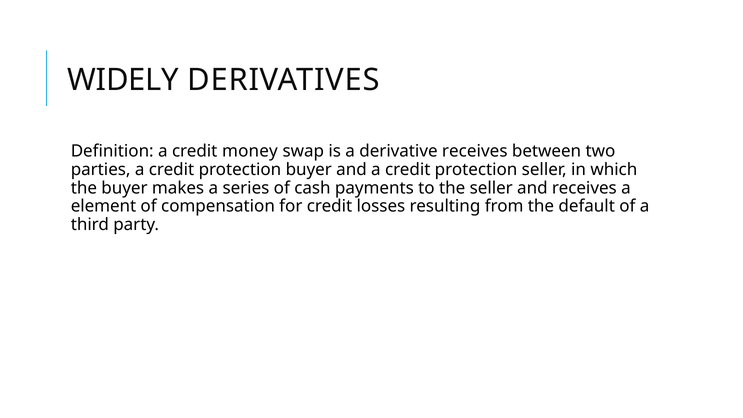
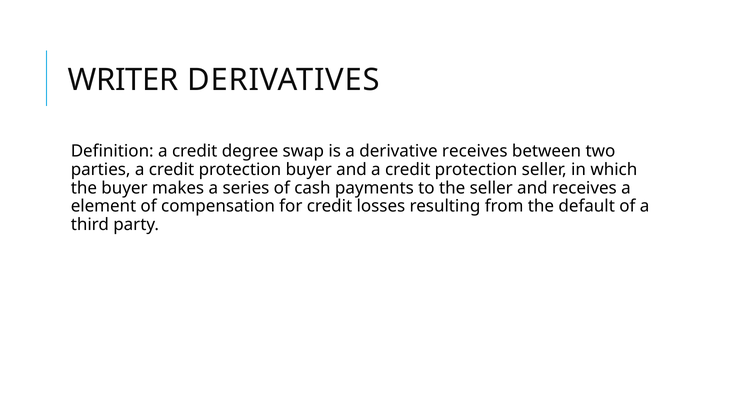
WIDELY: WIDELY -> WRITER (123, 80)
money: money -> degree (250, 151)
